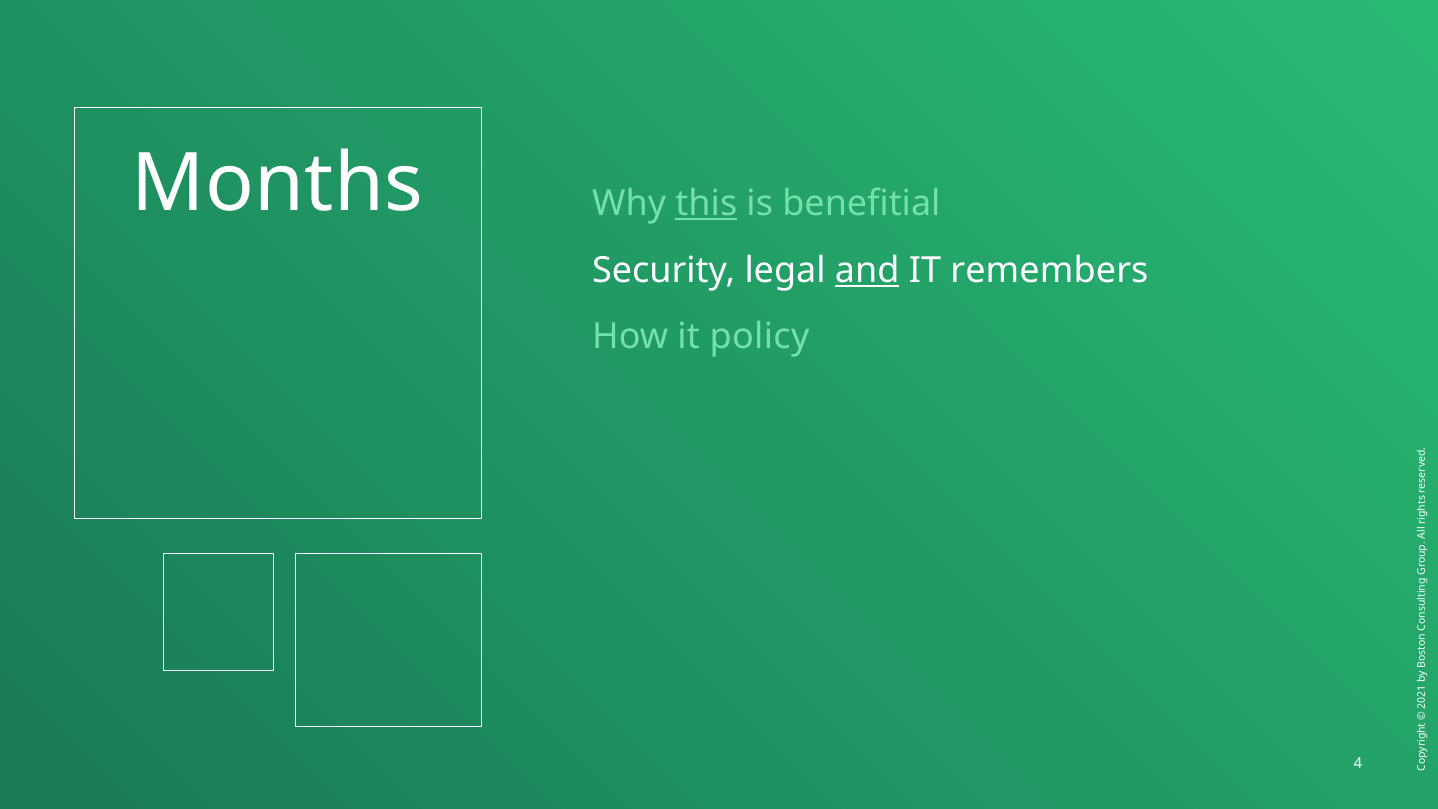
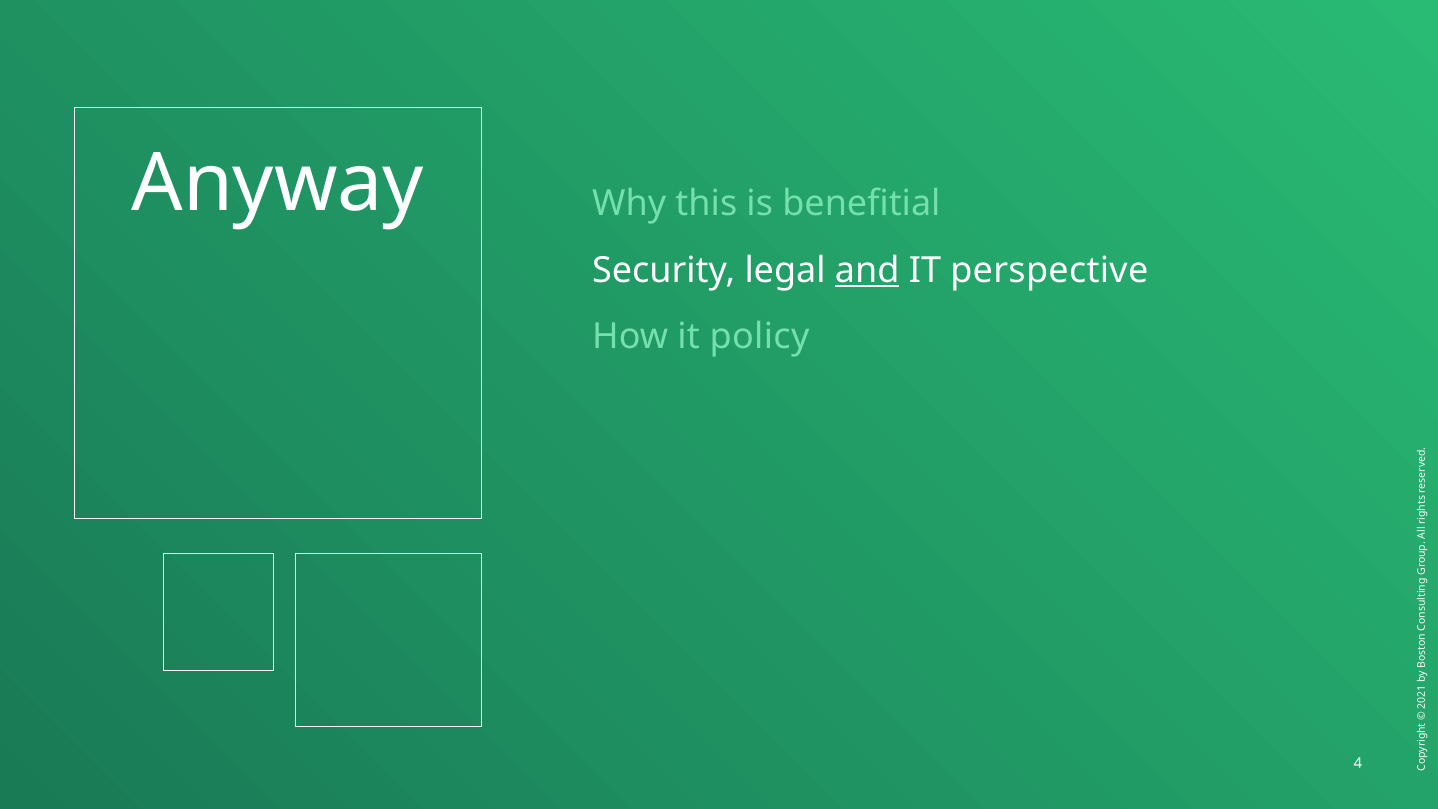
Months: Months -> Anyway (278, 184)
this underline: present -> none (706, 203)
remembers: remembers -> perspective (1049, 270)
